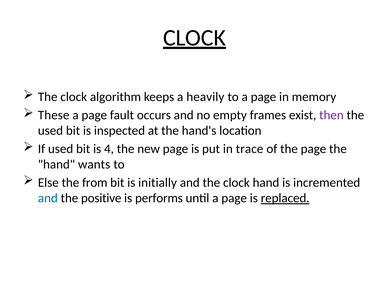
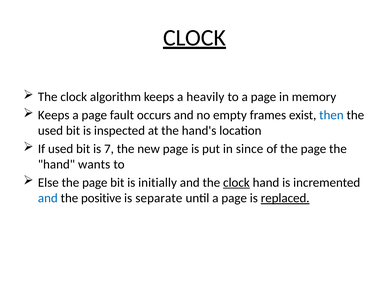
These: These -> Keeps (54, 115)
then colour: purple -> blue (331, 115)
4: 4 -> 7 (109, 149)
trace: trace -> since (250, 149)
Else the from: from -> page (95, 182)
clock underline: none -> present (236, 182)
performs: performs -> separate (159, 198)
